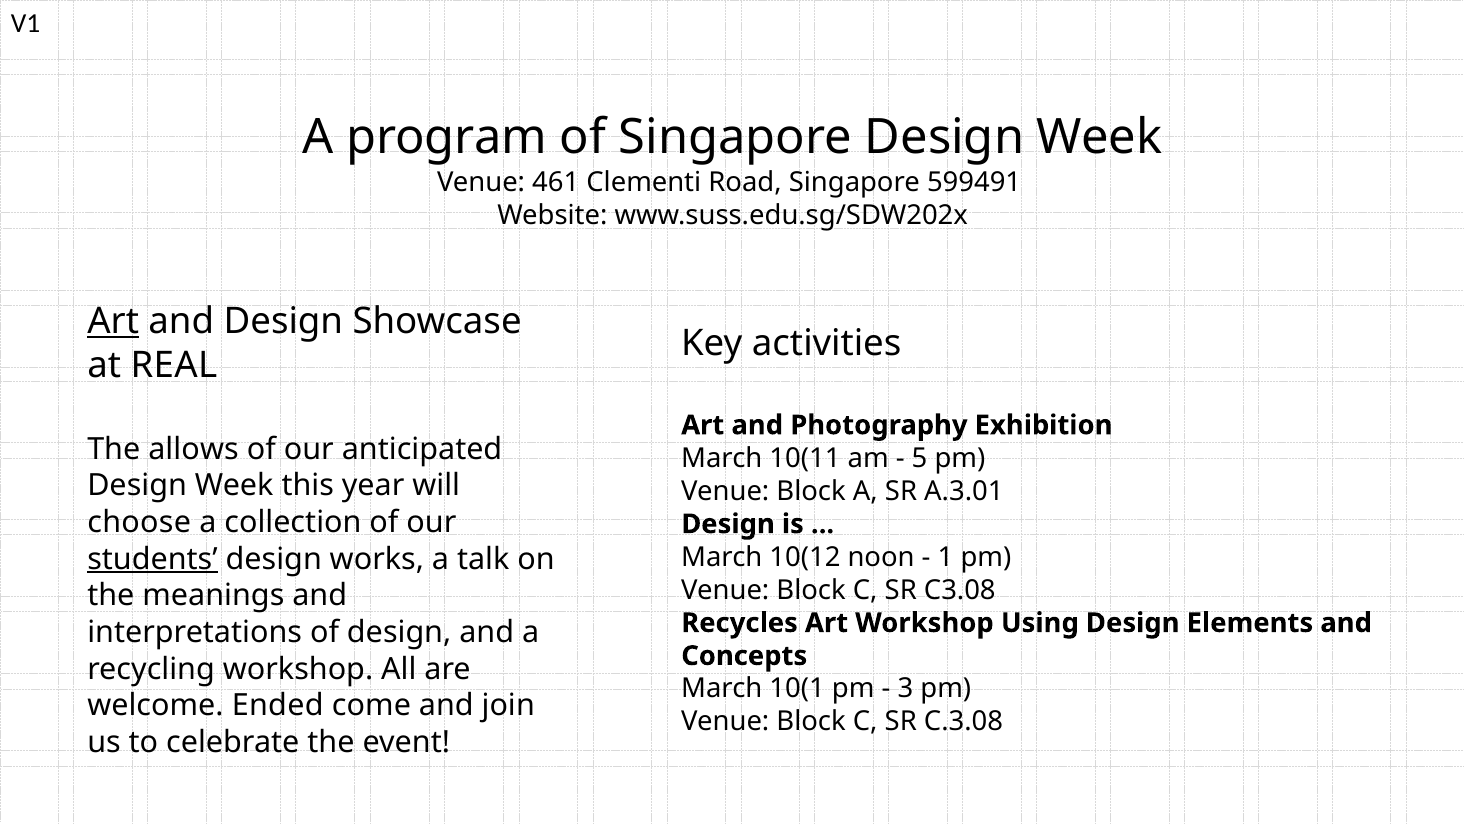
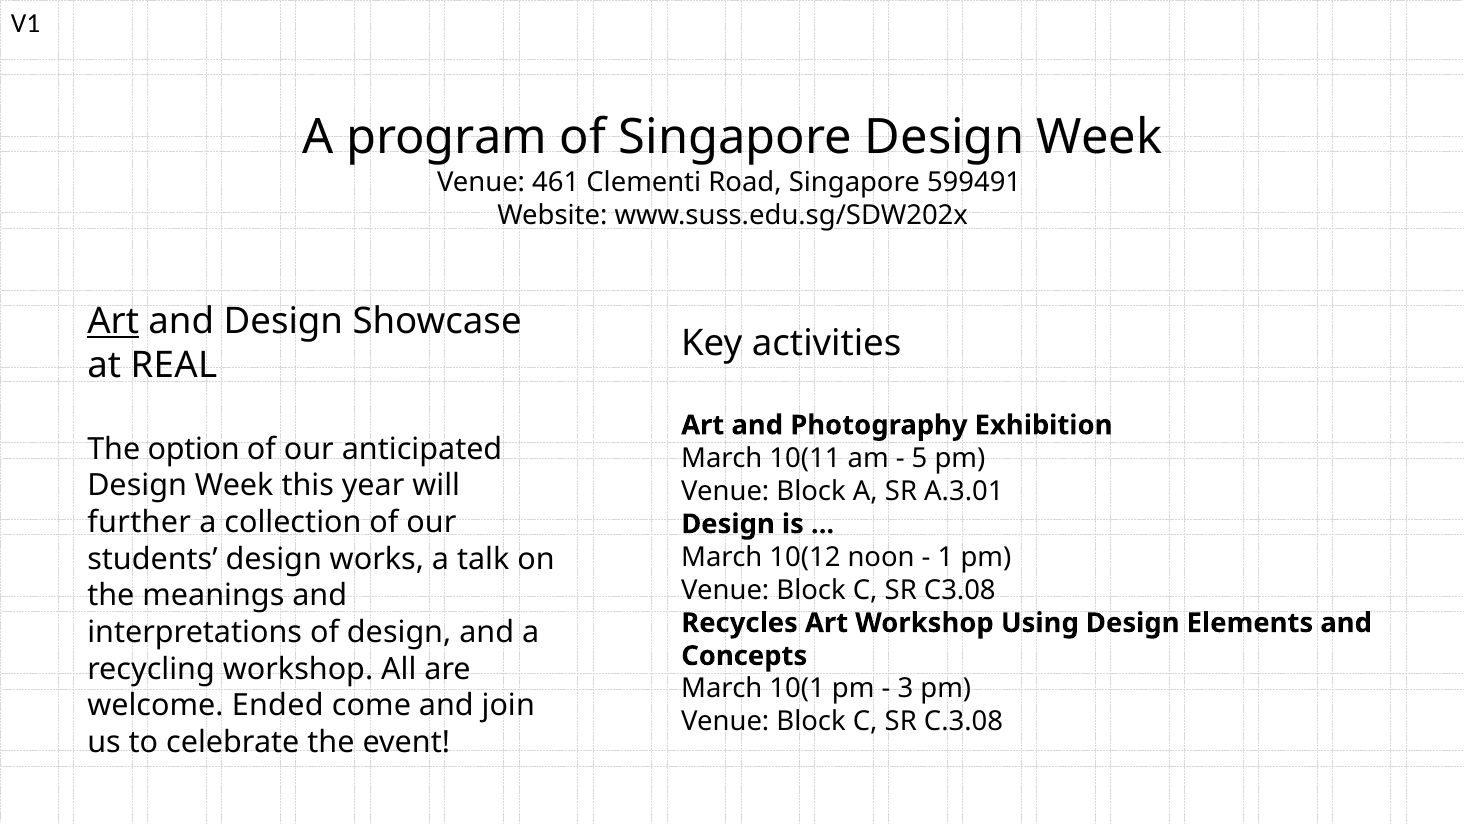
allows: allows -> option (194, 449)
choose: choose -> further (139, 522)
students underline: present -> none (152, 559)
